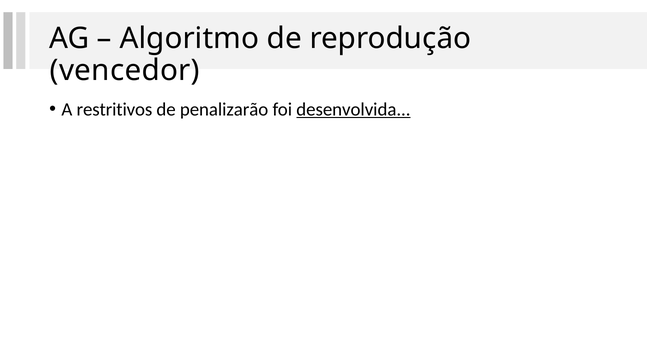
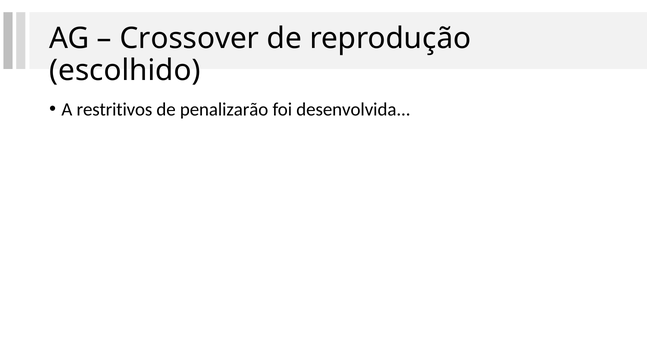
Algoritmo: Algoritmo -> Crossover (189, 38)
vencedor: vencedor -> escolhido (125, 70)
desenvolvida underline: present -> none (353, 109)
